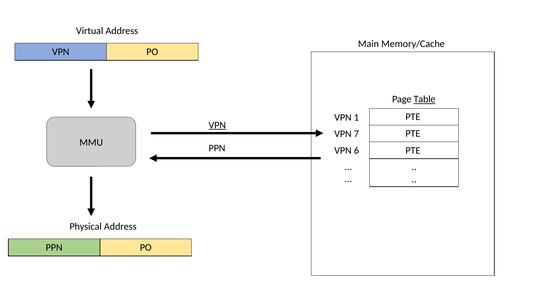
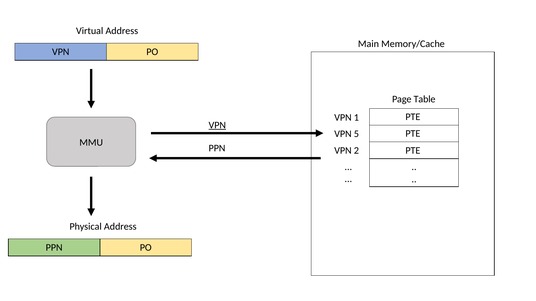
Table underline: present -> none (425, 99)
7: 7 -> 5 (356, 134)
6: 6 -> 2 (356, 151)
